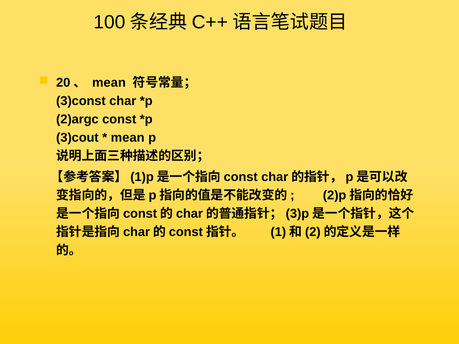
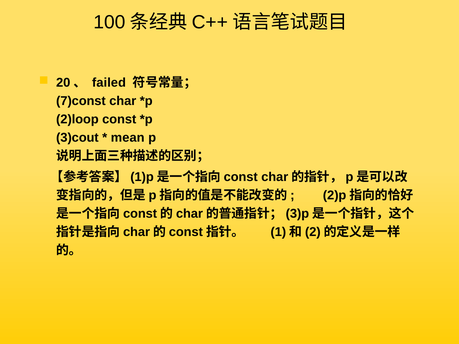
20、 mean: mean -> failed (109, 83)
3)const: 3)const -> 7)const (81, 101)
2)argc: 2)argc -> 2)loop (77, 119)
